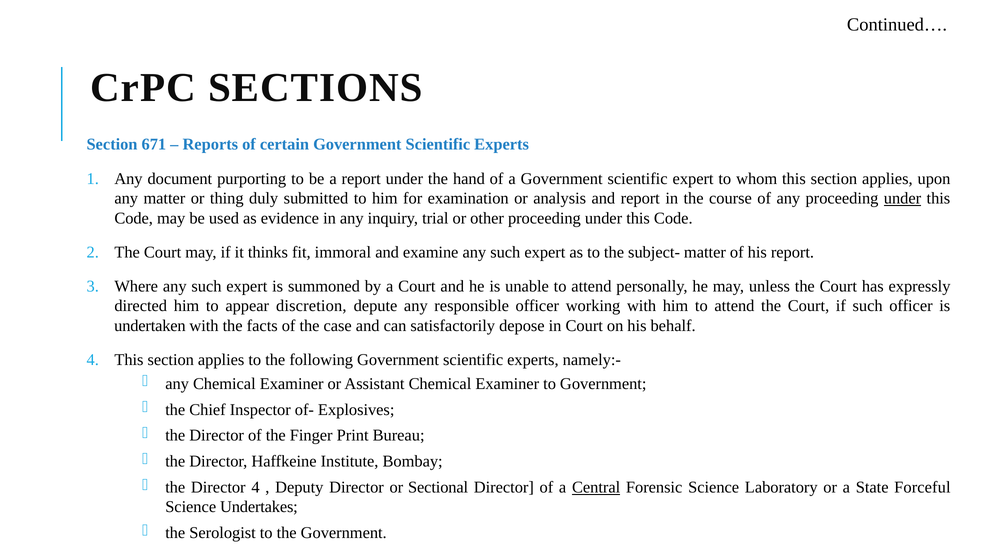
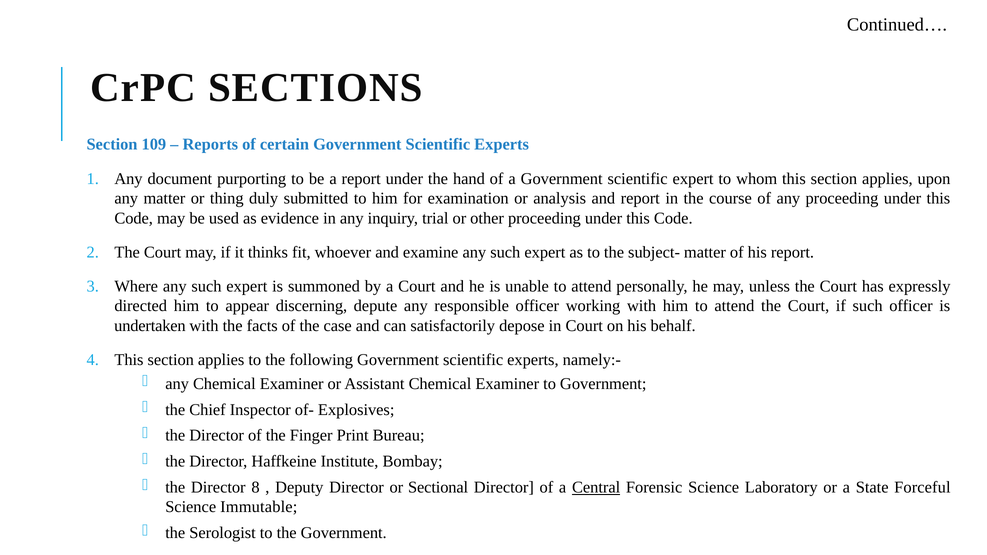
671: 671 -> 109 (154, 145)
under underline: present -> none (902, 198)
immoral: immoral -> whoever (343, 252)
discretion: discretion -> discerning (311, 306)
Director 4: 4 -> 8 (256, 488)
Undertakes: Undertakes -> Immutable (259, 507)
